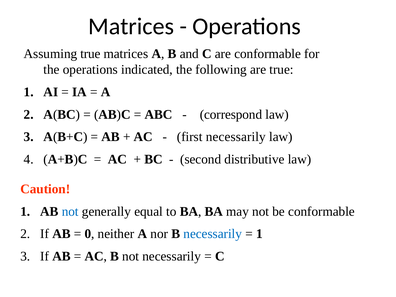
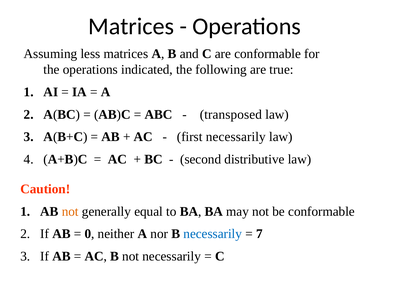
Assuming true: true -> less (90, 54)
correspond: correspond -> transposed (231, 114)
not colour: blue -> orange (70, 211)
1: 1 -> 7 (259, 234)
